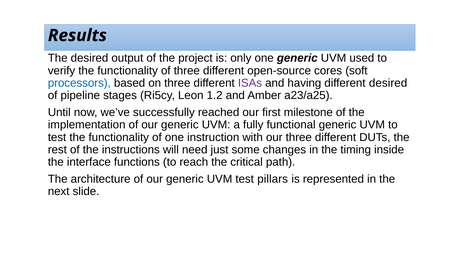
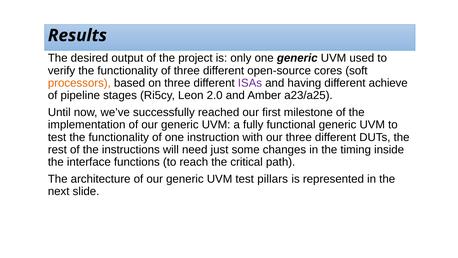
processors colour: blue -> orange (79, 83)
different desired: desired -> achieve (388, 83)
1.2: 1.2 -> 2.0 (215, 95)
